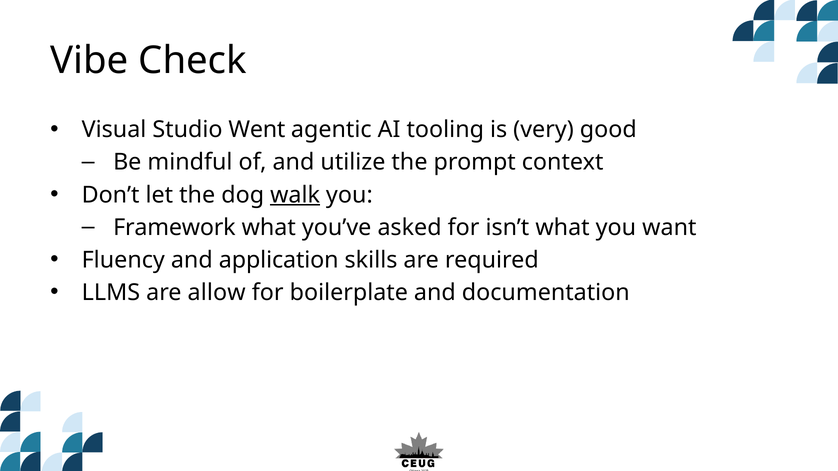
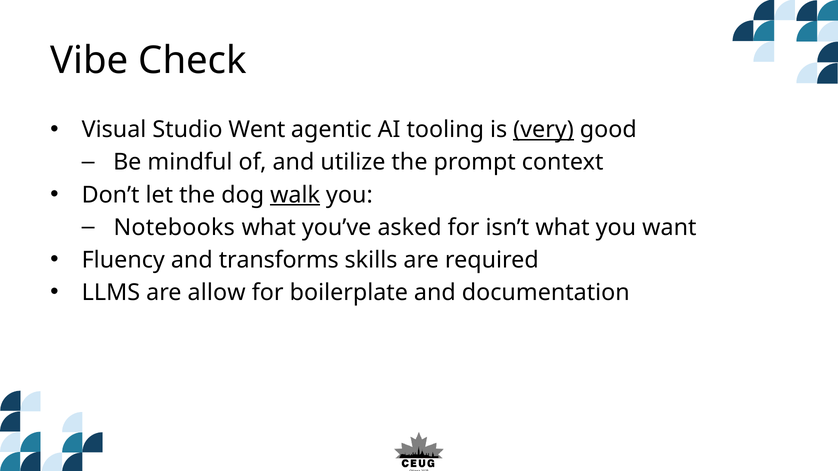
very underline: none -> present (544, 130)
Framework: Framework -> Notebooks (174, 228)
application: application -> transforms (279, 260)
